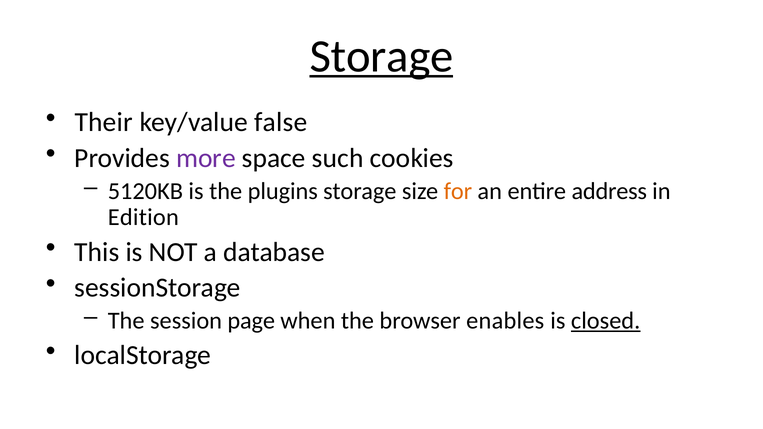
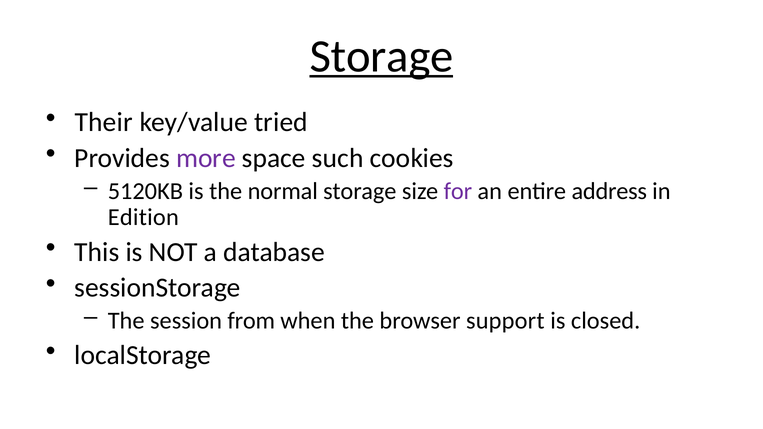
false: false -> tried (281, 122)
plugins: plugins -> normal (283, 191)
for colour: orange -> purple (458, 191)
page: page -> from (251, 321)
enables: enables -> support (505, 321)
closed underline: present -> none (606, 321)
